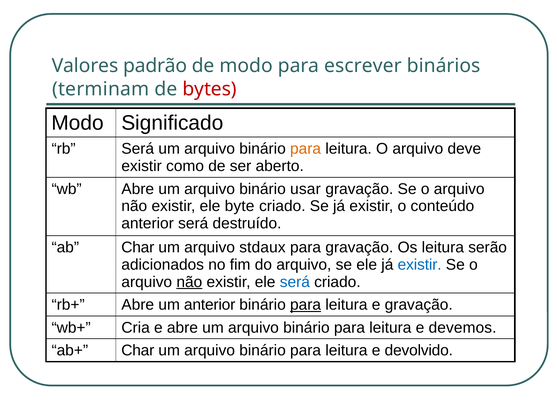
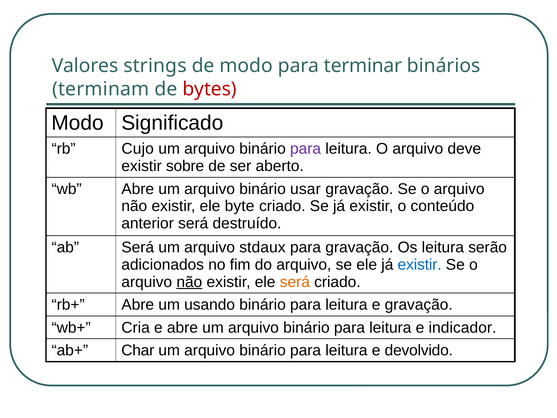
padrão: padrão -> strings (155, 66)
escrever: escrever -> terminar (363, 66)
rb Será: Será -> Cujo (138, 149)
para colour: orange -> purple (306, 149)
como: como -> sobre (185, 166)
ab Char: Char -> Será (138, 247)
será colour: blue -> orange (295, 282)
um anterior: anterior -> usando (210, 305)
para underline: present -> none (306, 305)
devemos: devemos -> indicador (463, 327)
